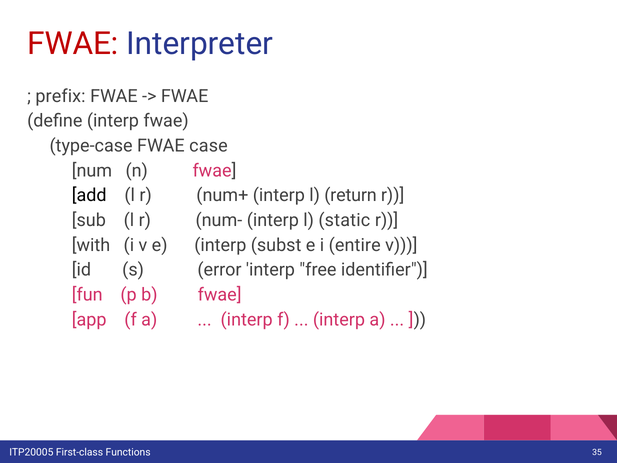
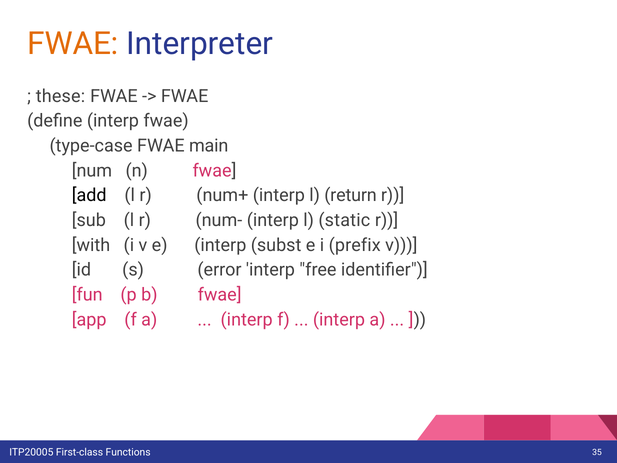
FWAE colour: red -> orange (73, 44)
prefix: prefix -> these (60, 96)
case: case -> main (209, 146)
entire: entire -> prefix (355, 245)
